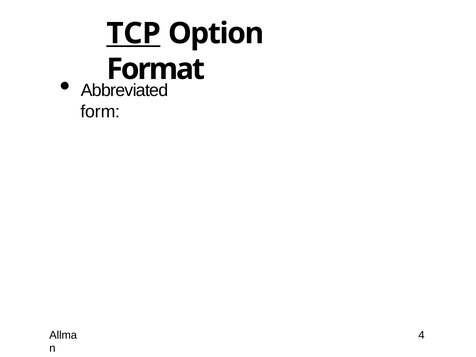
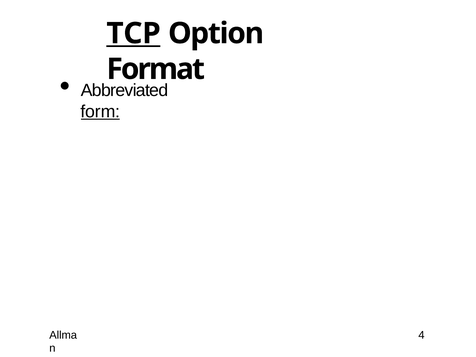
form underline: none -> present (100, 112)
